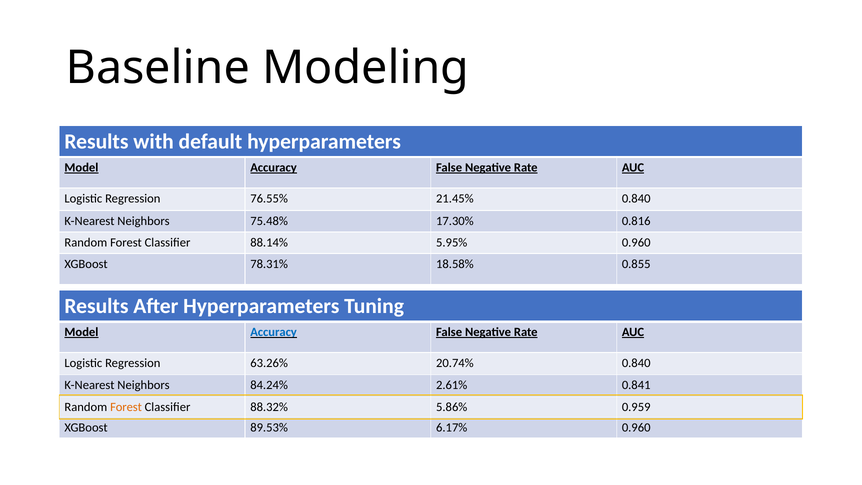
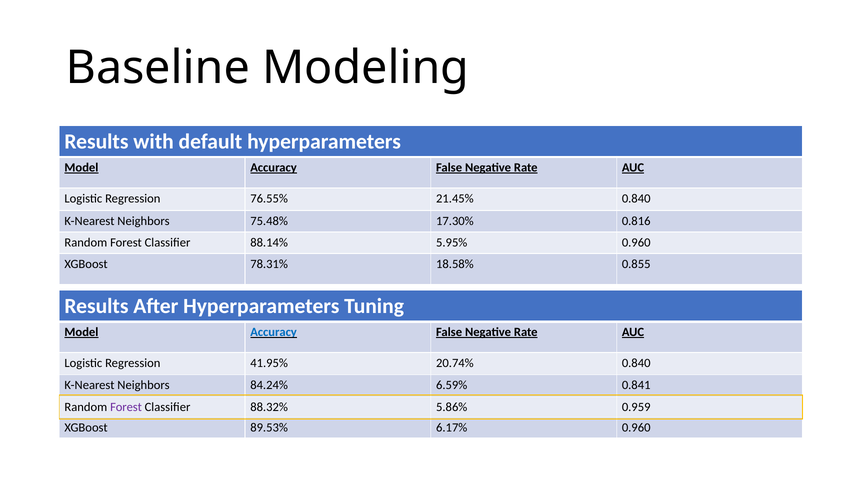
63.26%: 63.26% -> 41.95% (269, 363)
2.61%: 2.61% -> 6.59% (452, 385)
Forest colour: orange -> purple (126, 407)
